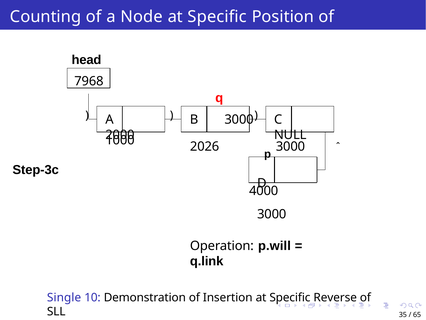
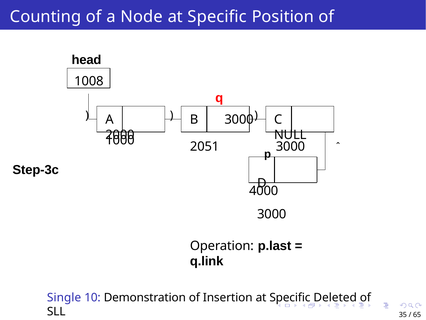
7968: 7968 -> 1008 (89, 81)
2026: 2026 -> 2051 (205, 147)
p.will: p.will -> p.last (275, 246)
Reverse: Reverse -> Deleted (335, 297)
